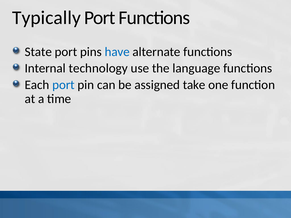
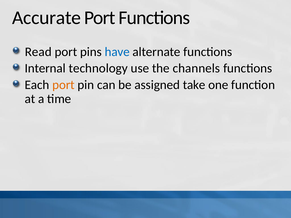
Typically: Typically -> Accurate (47, 18)
State: State -> Read (38, 52)
language: language -> channels (196, 68)
port colour: blue -> orange (63, 85)
